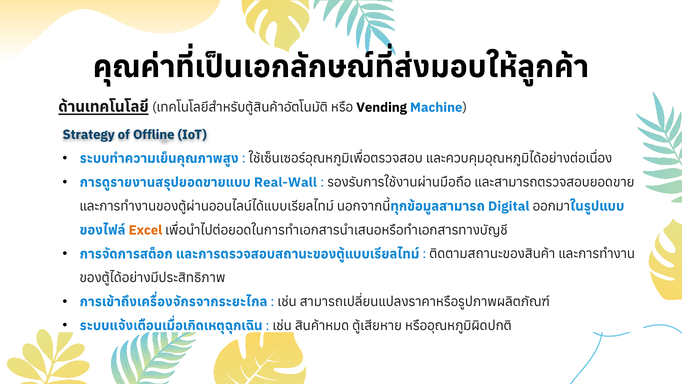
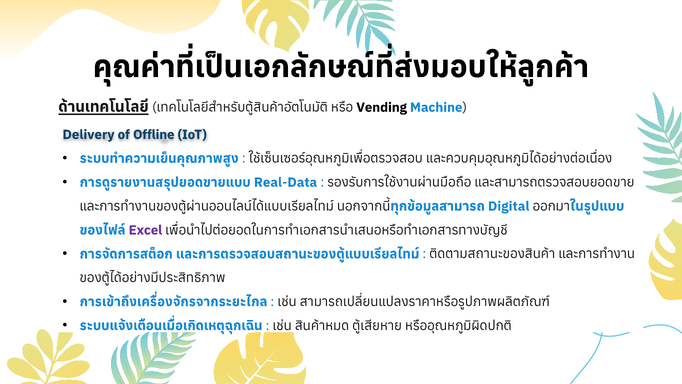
Strategy: Strategy -> Delivery (89, 134)
Real-Wall: Real-Wall -> Real-Data (285, 182)
Excel colour: orange -> purple (145, 230)
